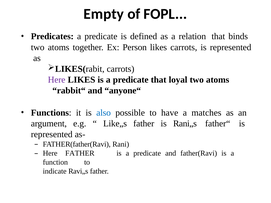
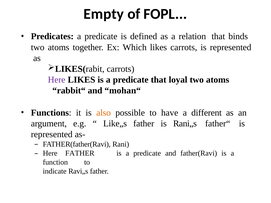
Person: Person -> Which (135, 47)
anyone“: anyone“ -> mohan“ (123, 91)
also colour: blue -> orange (104, 113)
matches: matches -> different (207, 113)
